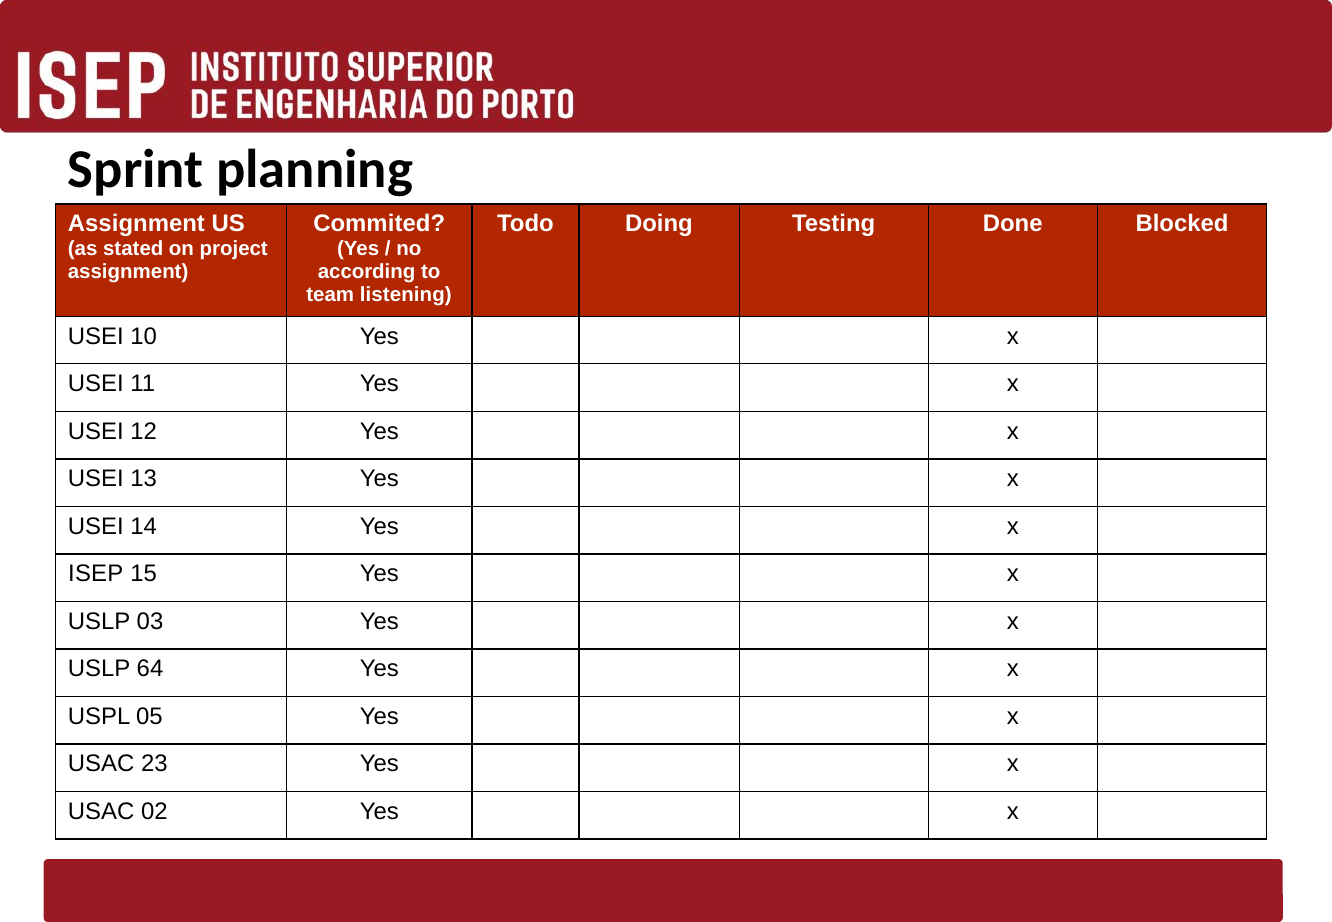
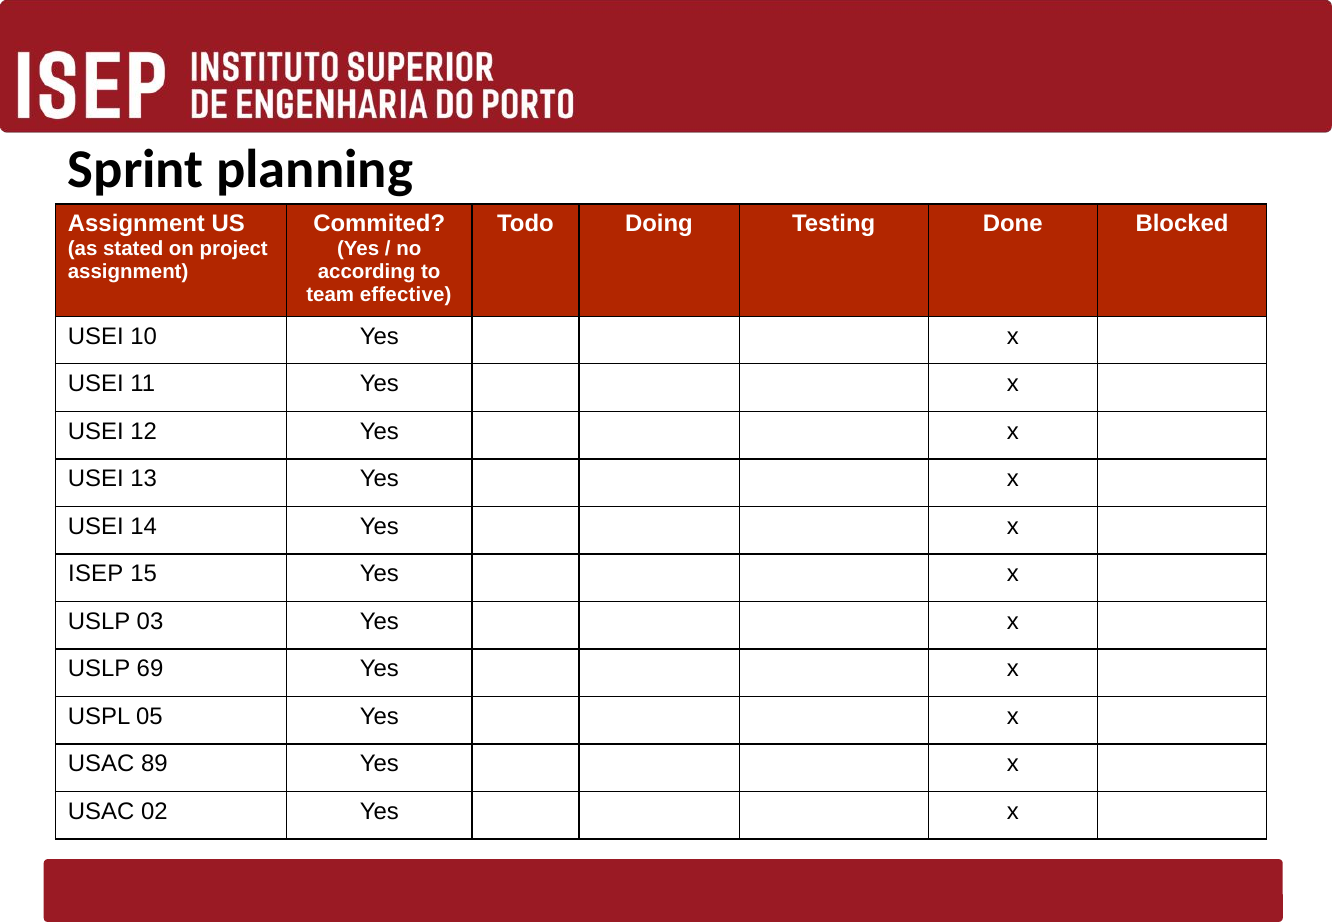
listening: listening -> effective (406, 295)
64: 64 -> 69 (150, 669)
23: 23 -> 89 (154, 764)
